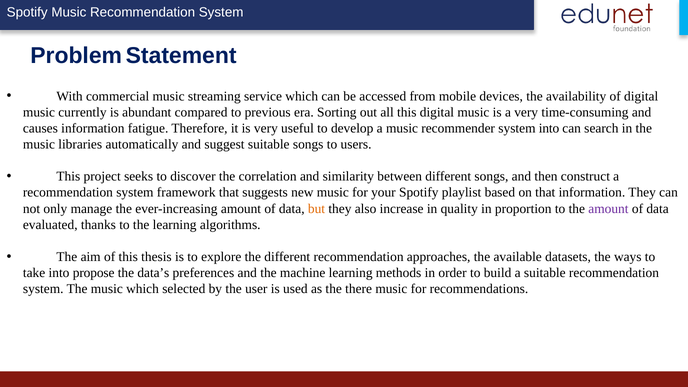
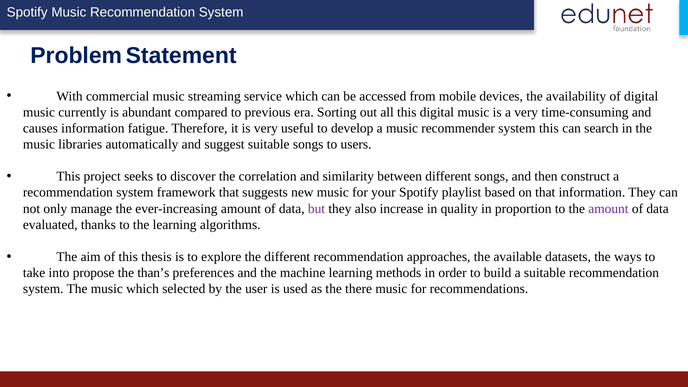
system into: into -> this (549, 128)
but colour: orange -> purple (316, 209)
data’s: data’s -> than’s (153, 273)
